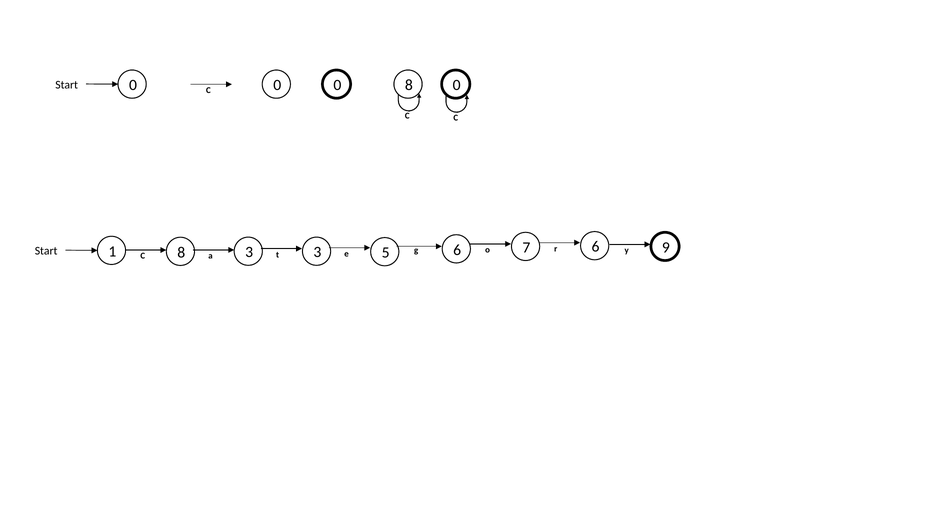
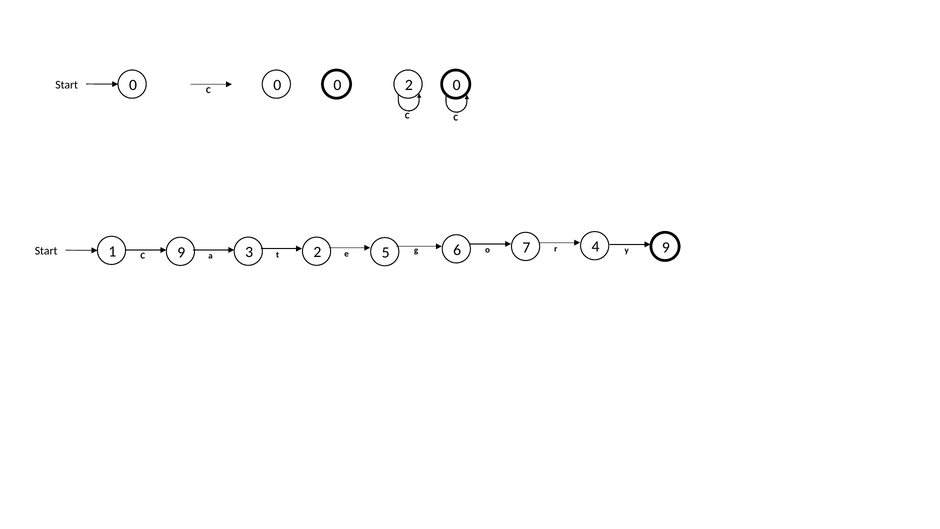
0 8: 8 -> 2 (409, 85)
C 8: 8 -> 9 (181, 252)
t 3: 3 -> 2 (317, 252)
r 6: 6 -> 4 (596, 247)
